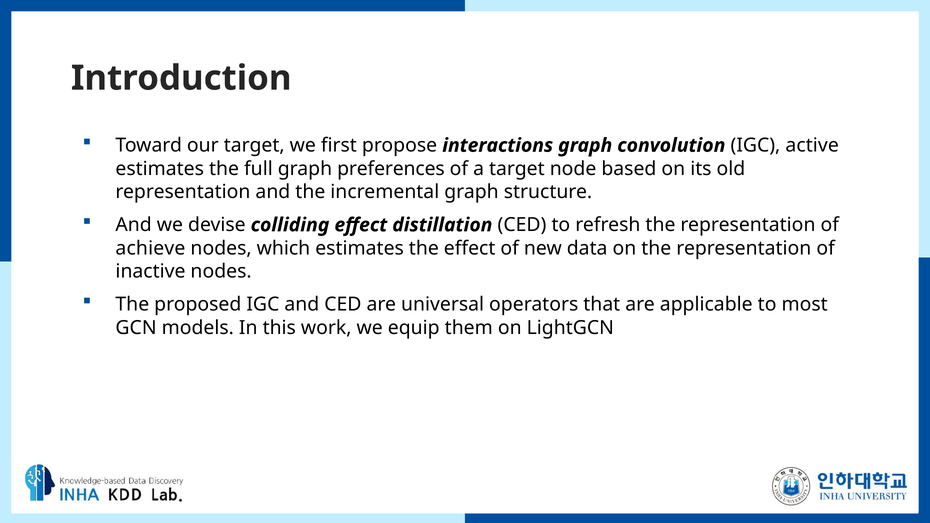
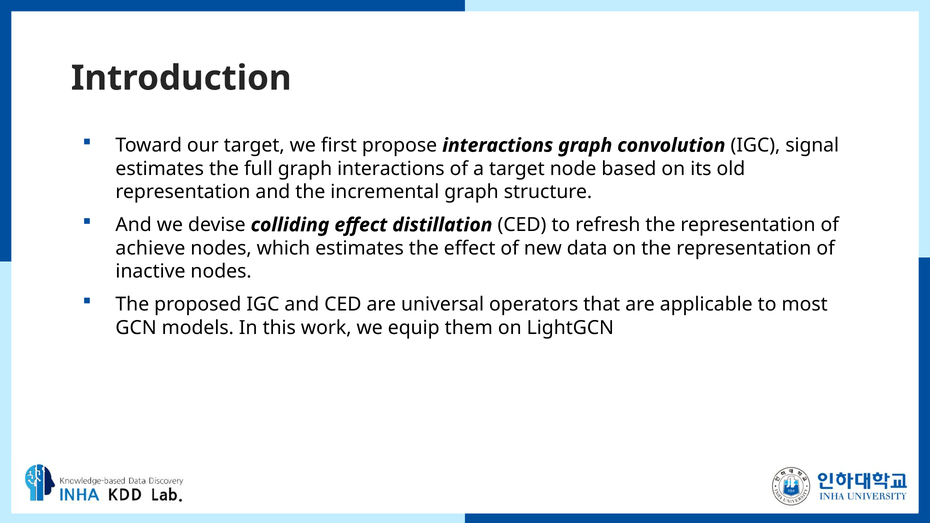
active: active -> signal (812, 145)
graph preferences: preferences -> interactions (391, 169)
